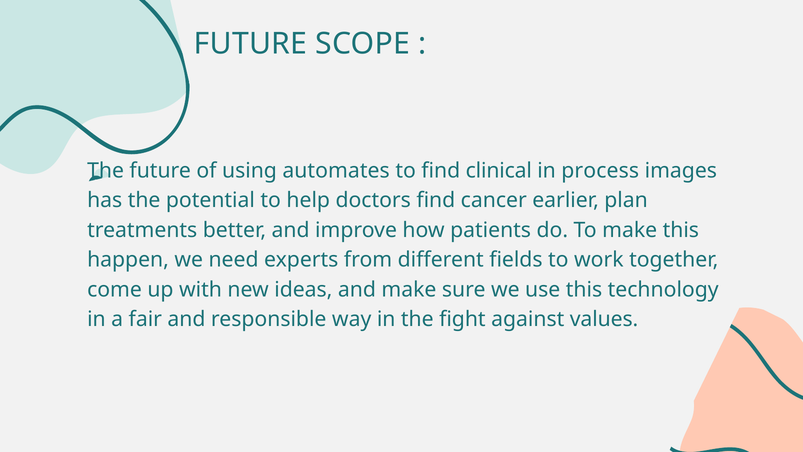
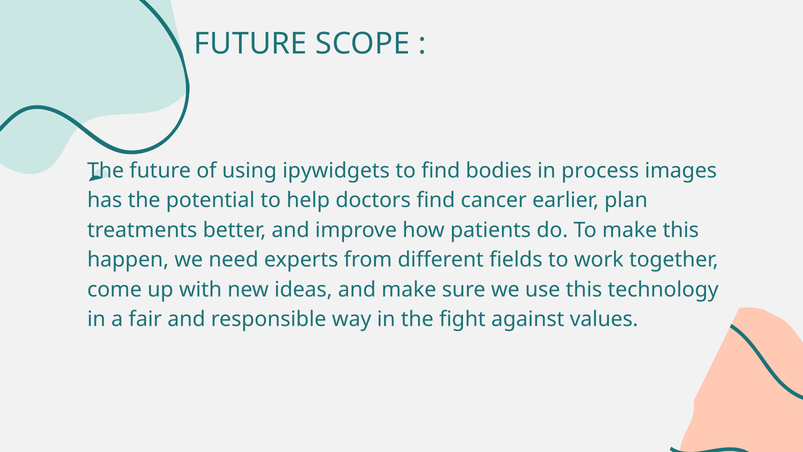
automates: automates -> ipywidgets (336, 171)
clinical: clinical -> bodies (499, 171)
